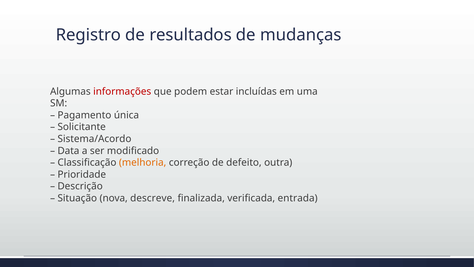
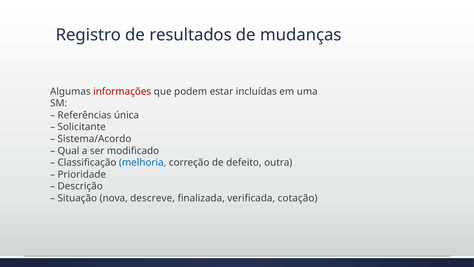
Pagamento: Pagamento -> Referências (84, 115)
Data: Data -> Qual (68, 151)
melhoria colour: orange -> blue (143, 162)
entrada: entrada -> cotação (298, 198)
